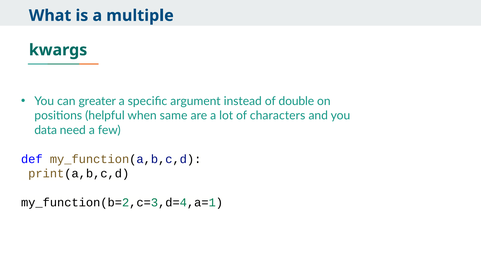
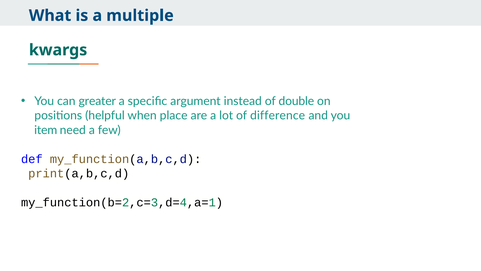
same: same -> place (174, 115)
characters: characters -> difference (278, 115)
data: data -> item (46, 130)
